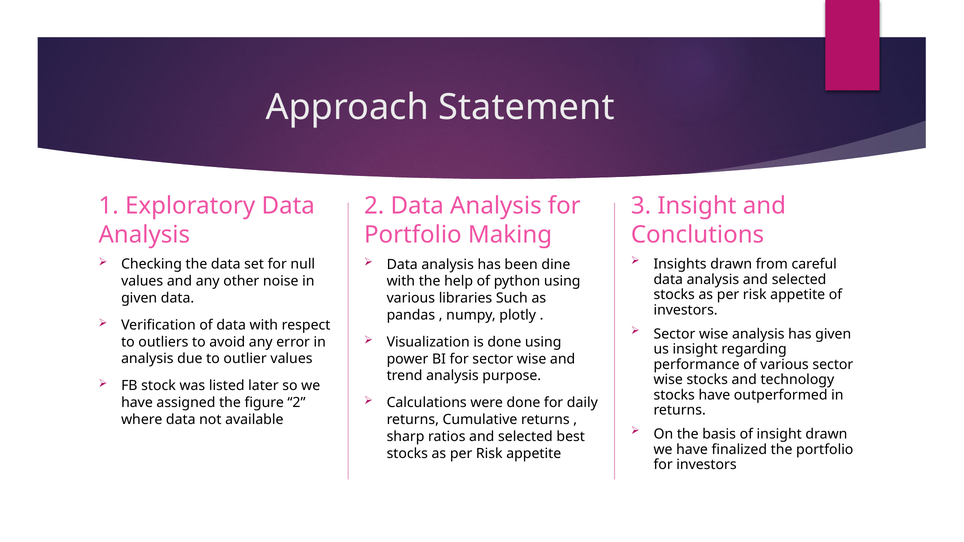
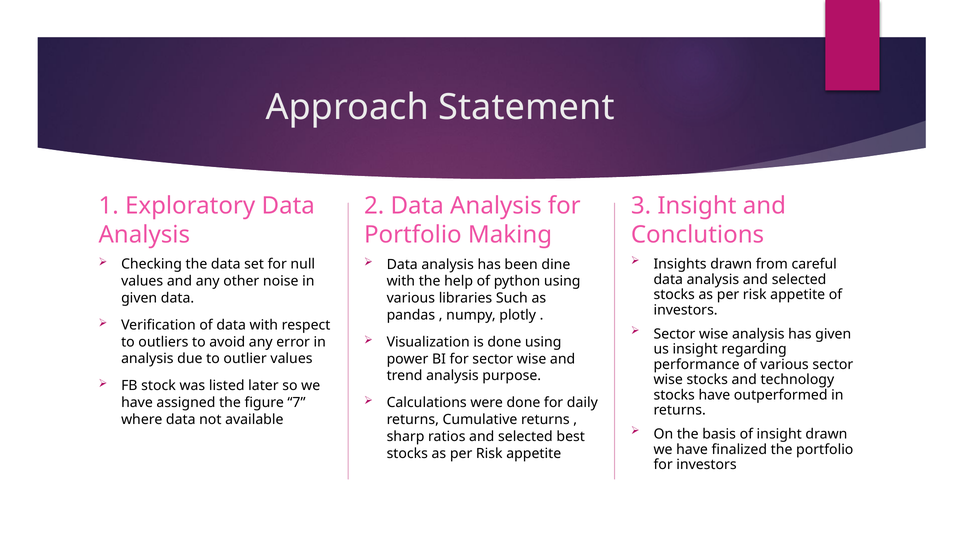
figure 2: 2 -> 7 (297, 403)
